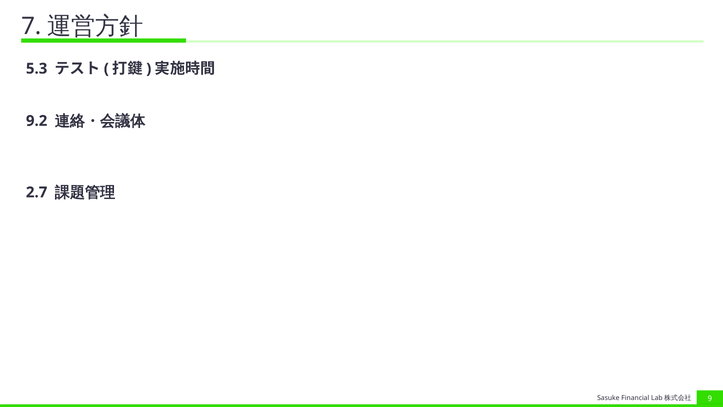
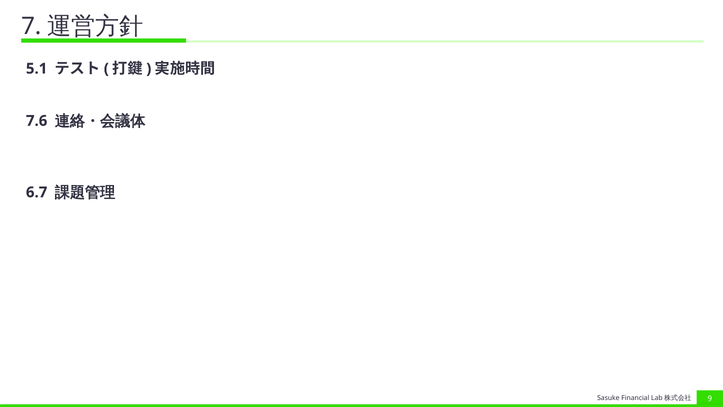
5.3: 5.3 -> 5.1 (37, 69)
9.2: 9.2 -> 7.6 (37, 121)
2.7: 2.7 -> 6.7 (37, 192)
